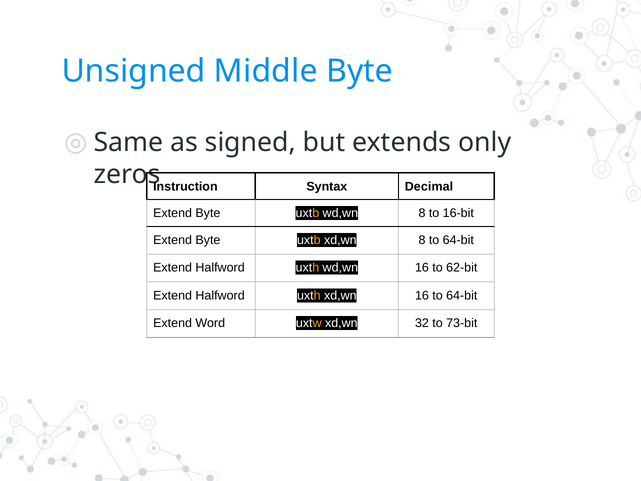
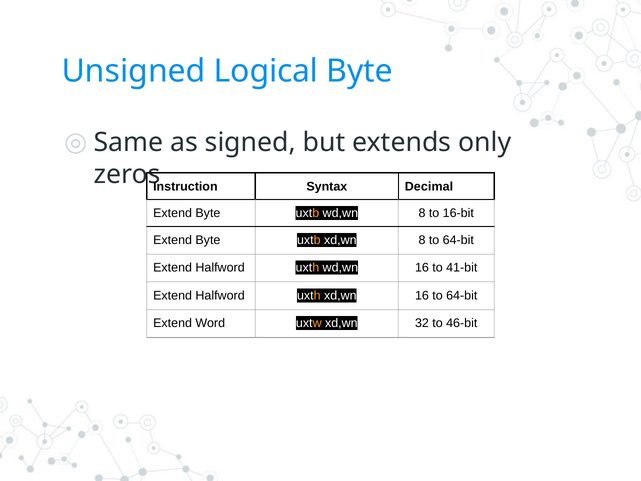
Middle: Middle -> Logical (266, 71)
62-bit: 62-bit -> 41-bit (462, 268)
73-bit: 73-bit -> 46-bit (462, 323)
